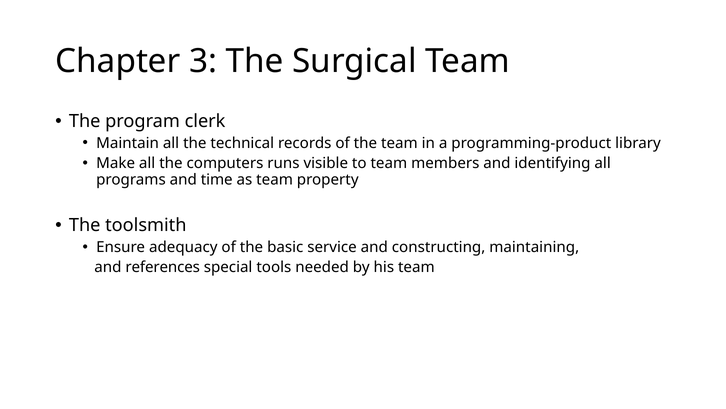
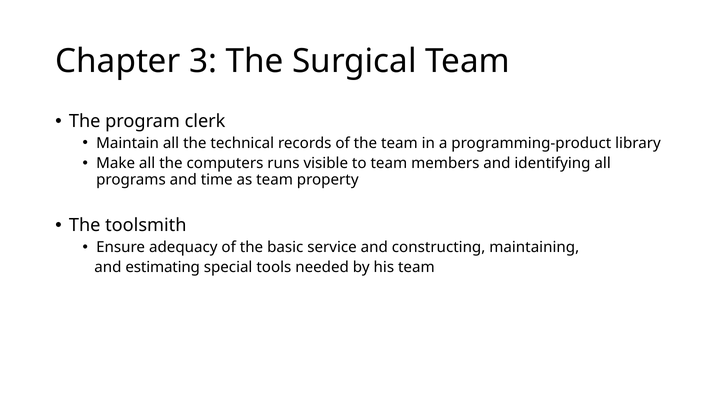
references: references -> estimating (163, 267)
